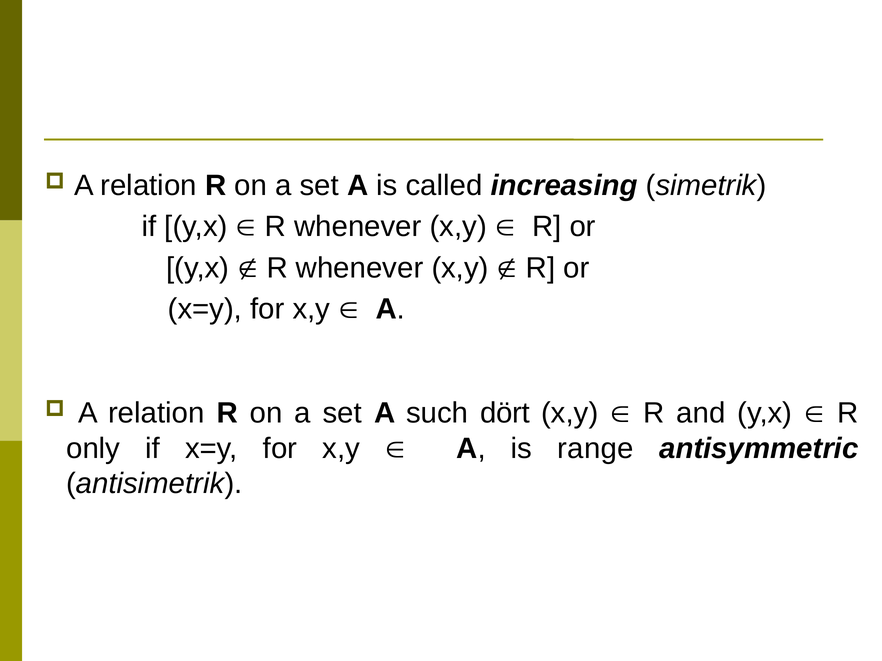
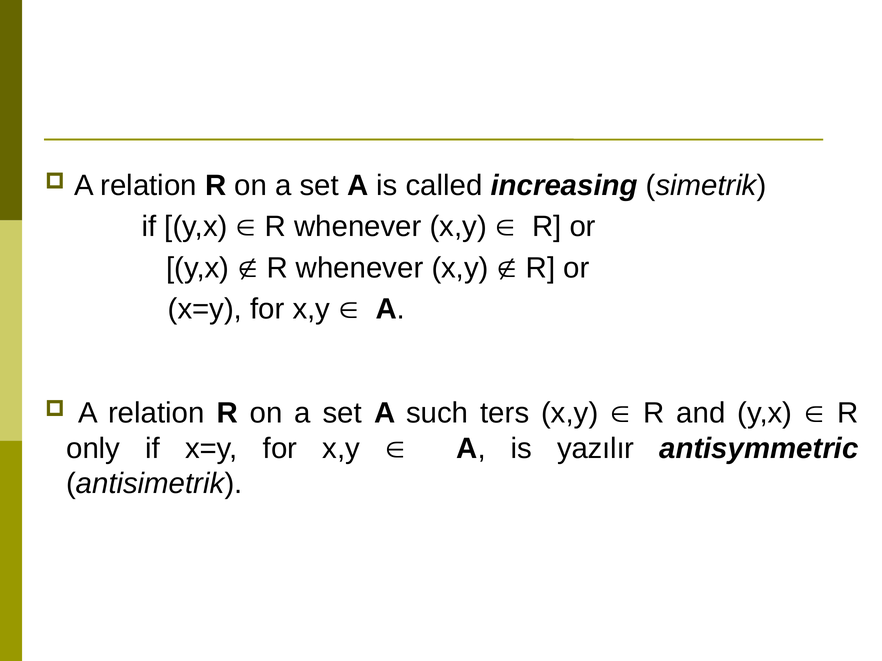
dört: dört -> ters (505, 414)
range: range -> yazılır (596, 449)
